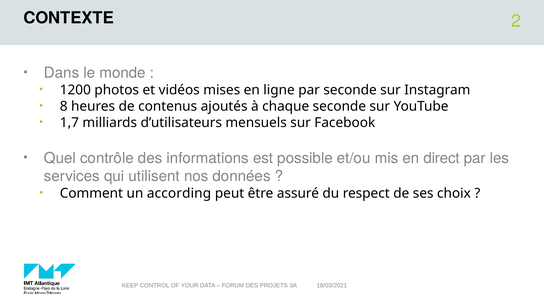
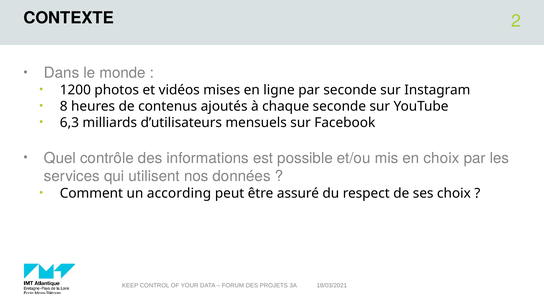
1,7: 1,7 -> 6,3 (69, 123)
en direct: direct -> choix (441, 158)
